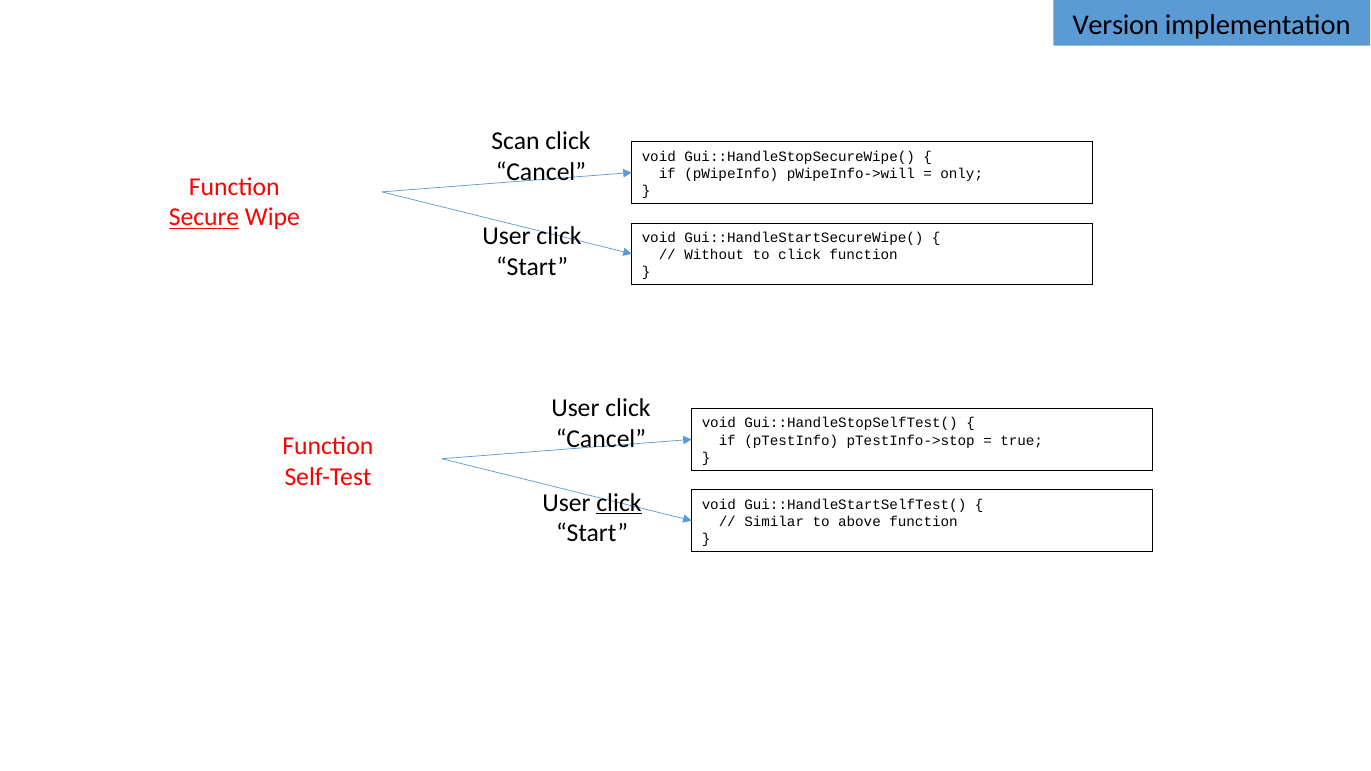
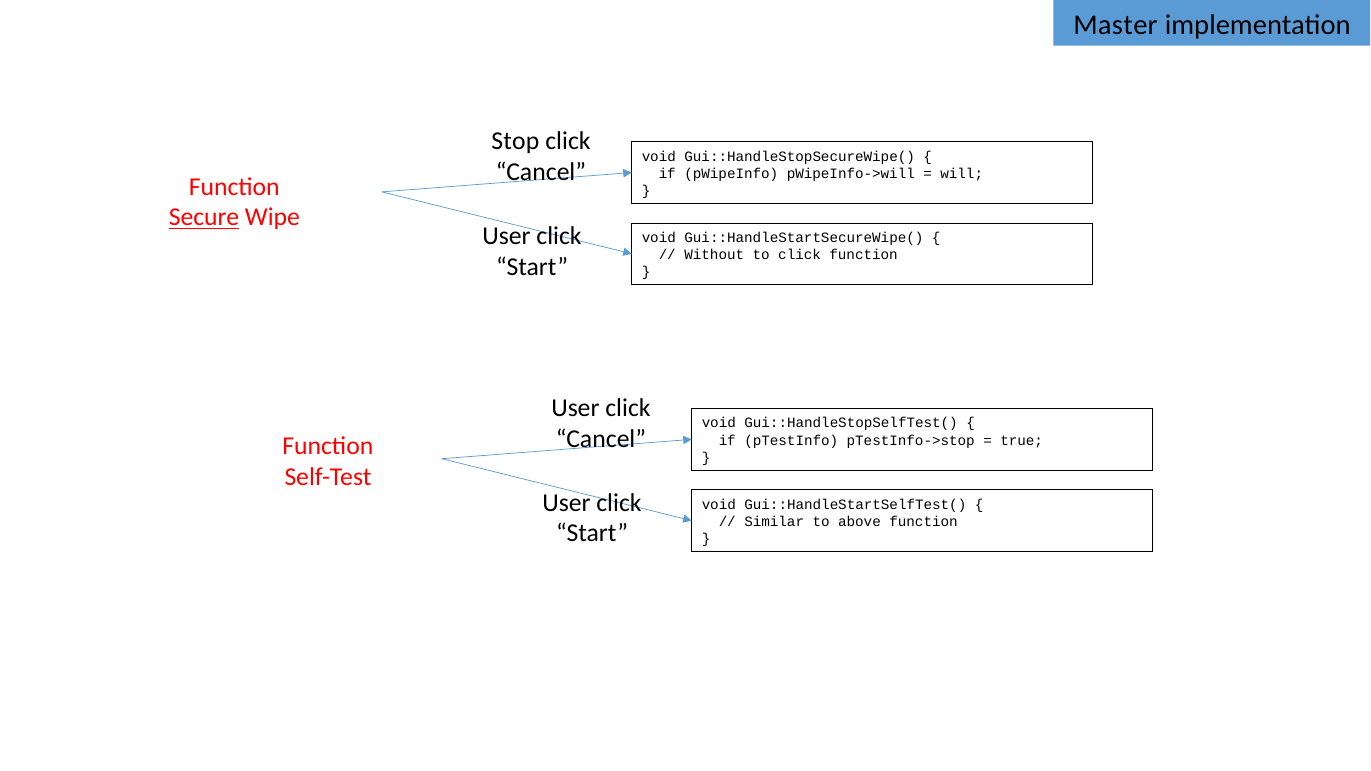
Version: Version -> Master (1115, 25)
Scan: Scan -> Stop (515, 142)
only: only -> will (962, 174)
click underline: present -> none (619, 503)
